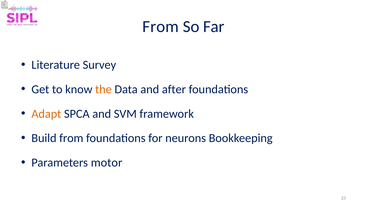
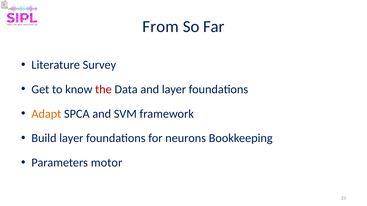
the colour: orange -> red (103, 90)
and after: after -> layer (174, 90)
Build from: from -> layer (71, 138)
